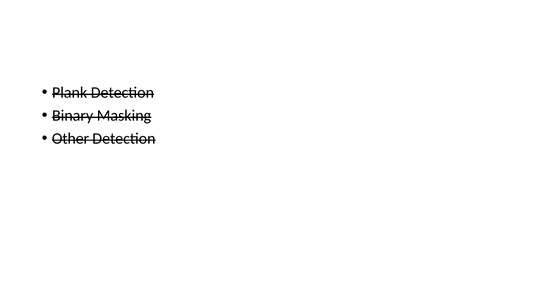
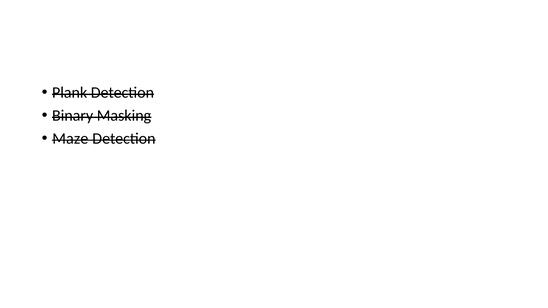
Other: Other -> Maze (70, 139)
